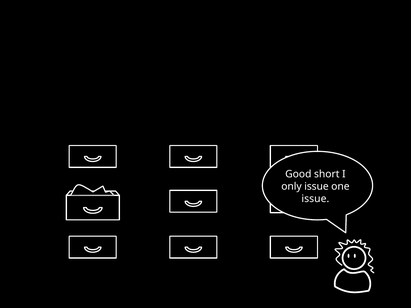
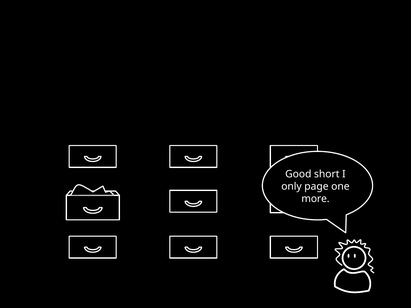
only issue: issue -> page (316, 186)
issue: issue -> more (315, 199)
